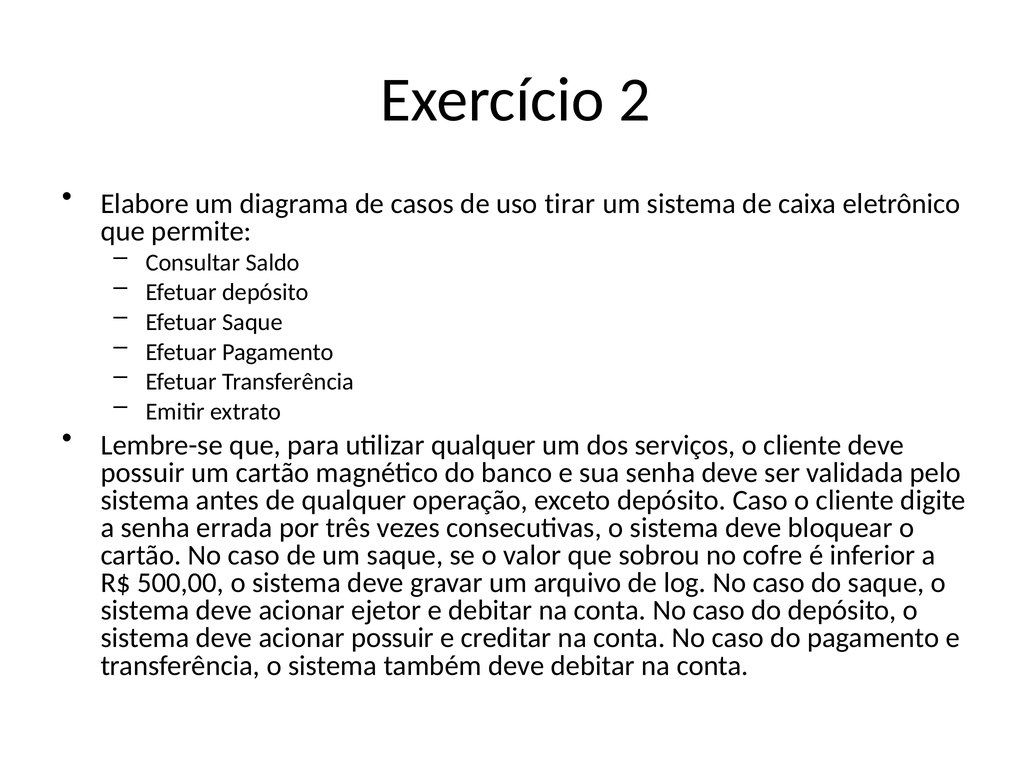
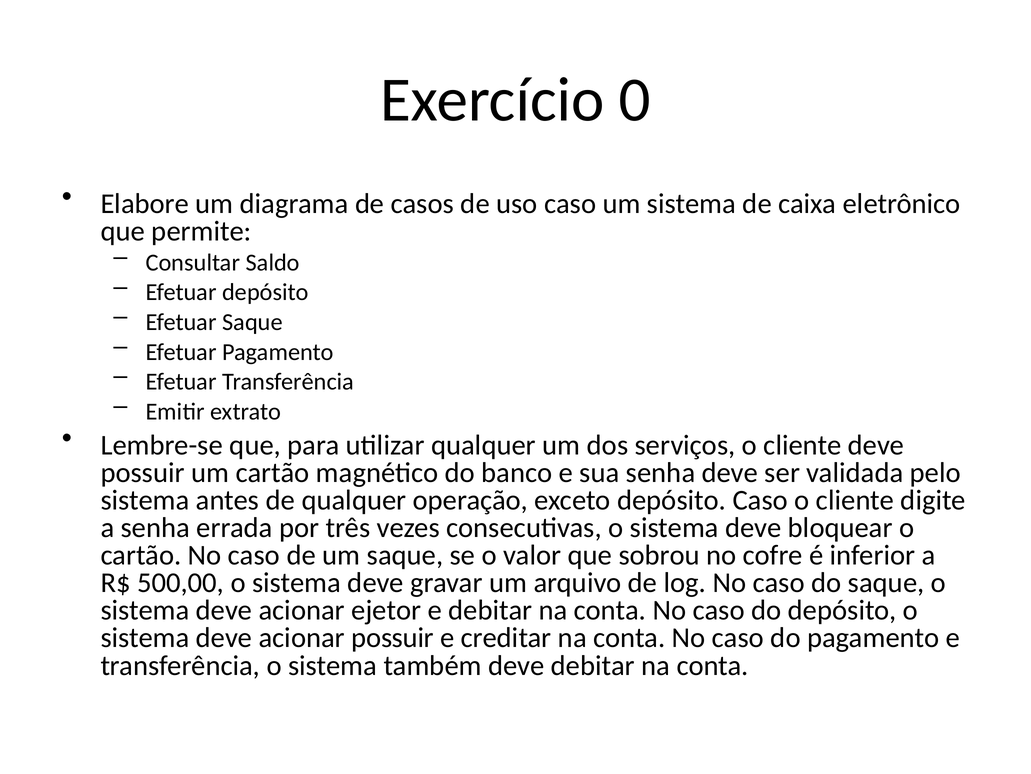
2: 2 -> 0 (635, 100)
uso tirar: tirar -> caso (570, 204)
